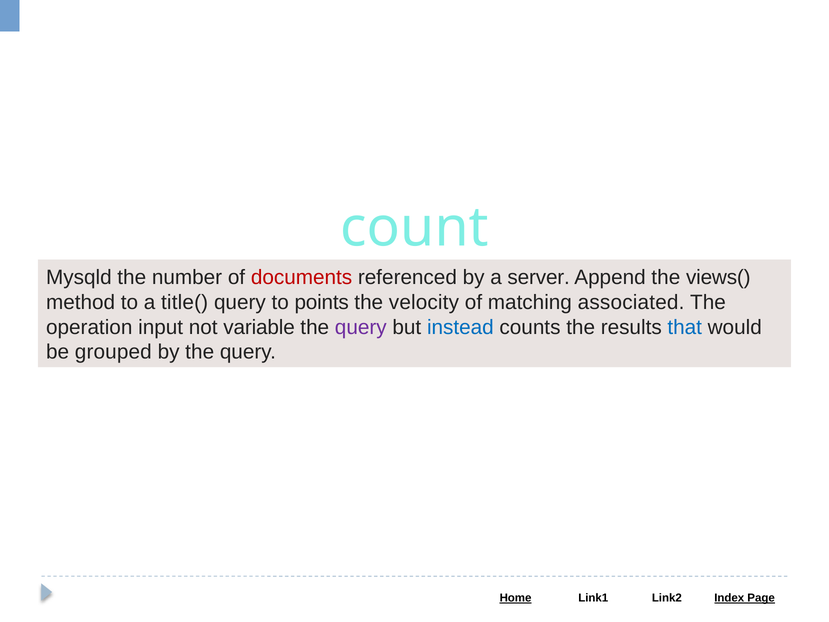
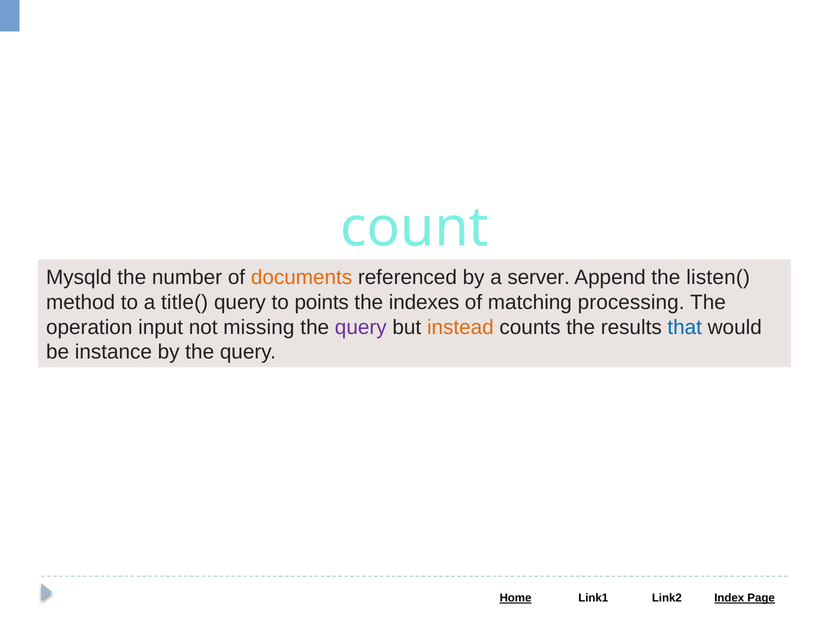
documents colour: red -> orange (302, 277)
views(: views( -> listen( (718, 277)
velocity: velocity -> indexes (424, 302)
associated: associated -> processing (631, 302)
variable: variable -> missing (259, 327)
instead colour: blue -> orange (460, 327)
grouped: grouped -> instance (113, 352)
